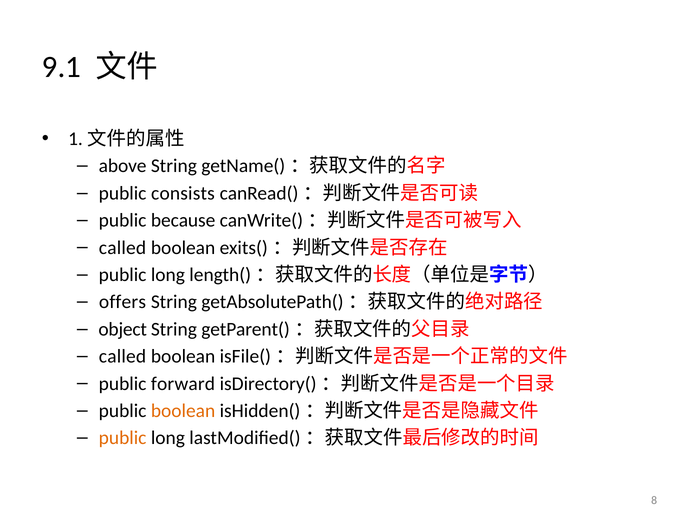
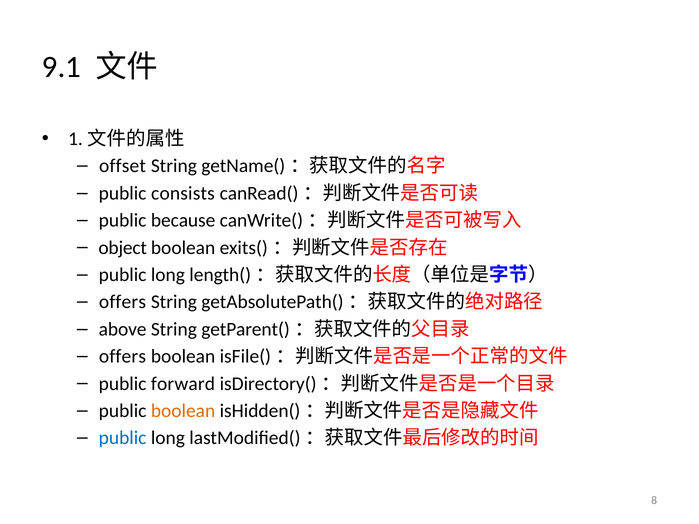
above: above -> offset (122, 166)
called: called -> object (123, 248)
object: object -> above (123, 329)
called: called -> offers (122, 357)
public colour: orange -> blue (123, 438)
